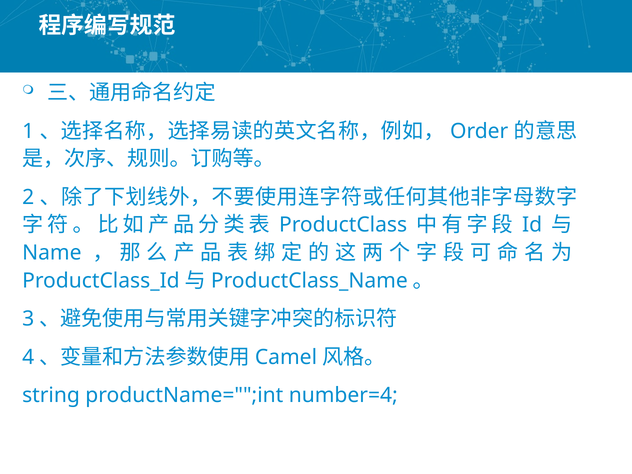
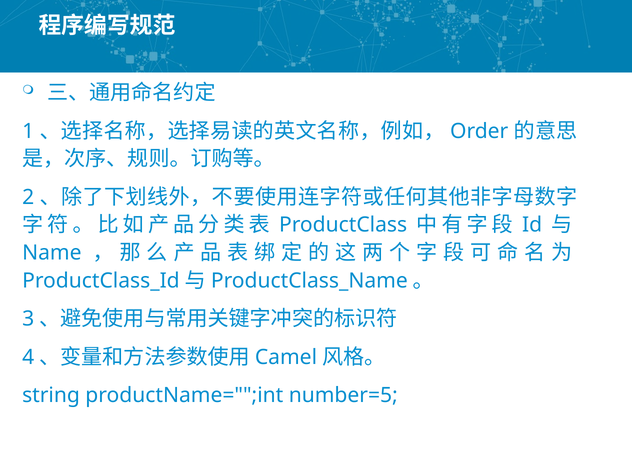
number=4: number=4 -> number=5 (343, 396)
